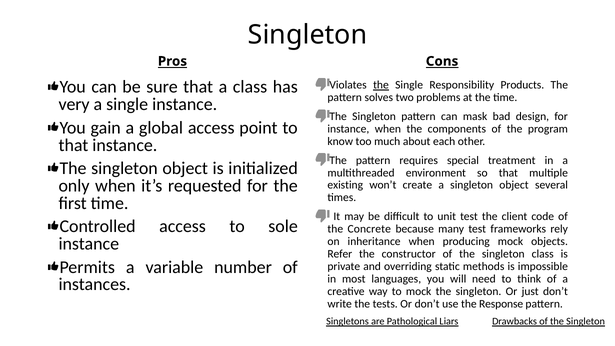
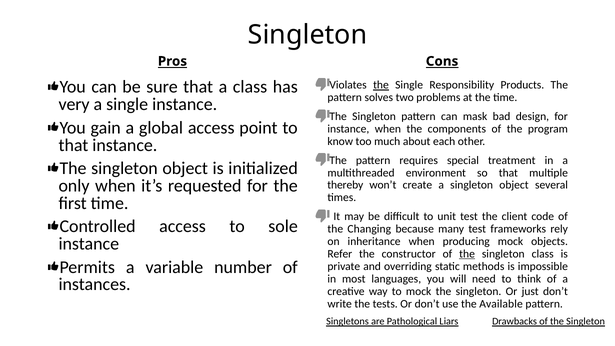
existing: existing -> thereby (345, 185)
Concrete: Concrete -> Changing (369, 229)
the underline: none -> present (467, 254)
Response: Response -> Available (501, 304)
